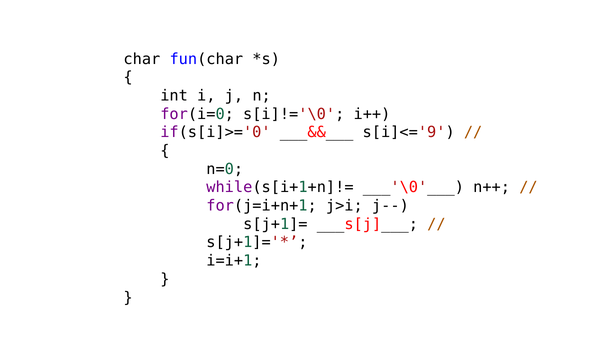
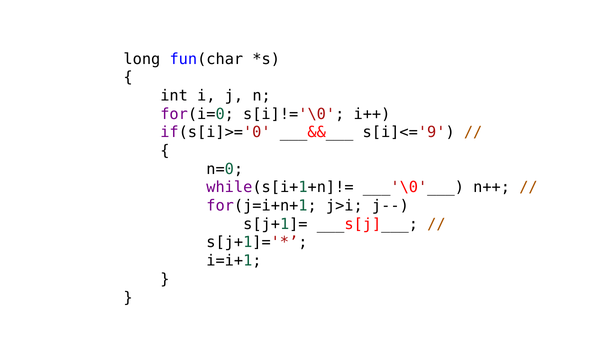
char: char -> long (142, 59)
